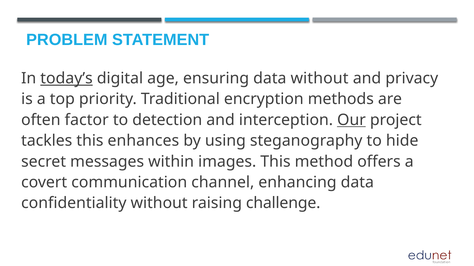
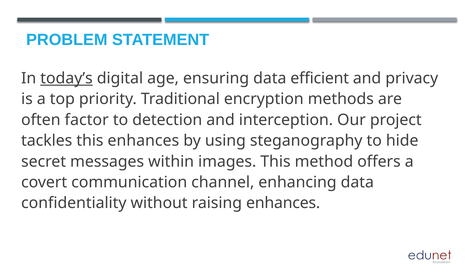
data without: without -> efficient (320, 78)
Our underline: present -> none (351, 120)
raising challenge: challenge -> enhances (283, 204)
